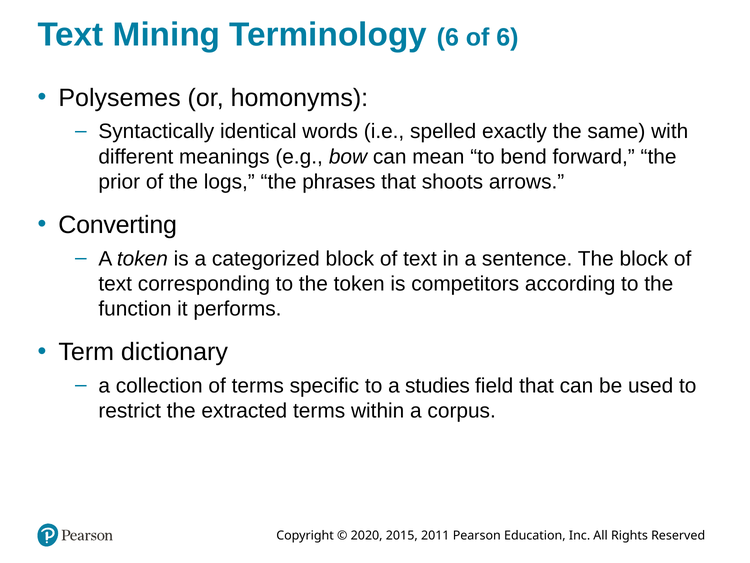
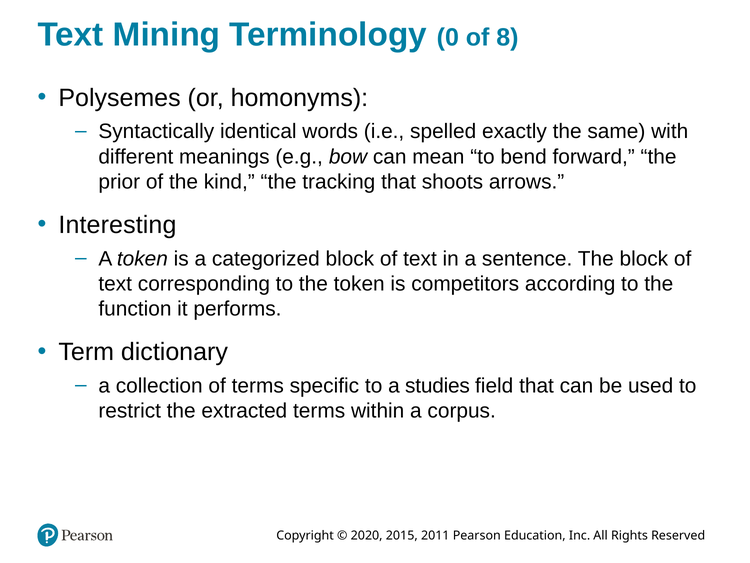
Terminology 6: 6 -> 0 (448, 37)
of 6: 6 -> 8 (507, 37)
logs: logs -> kind (229, 182)
phrases: phrases -> tracking (339, 182)
Converting: Converting -> Interesting (117, 225)
